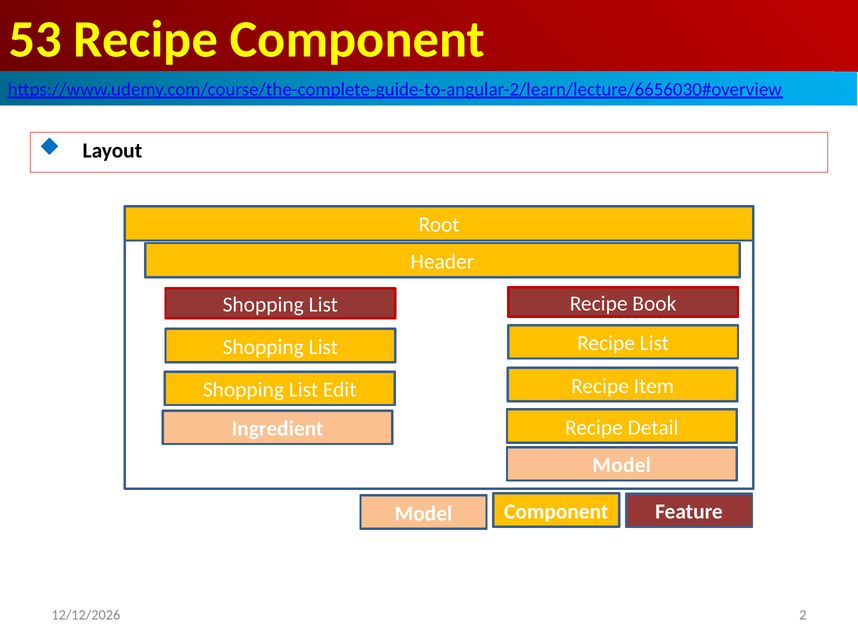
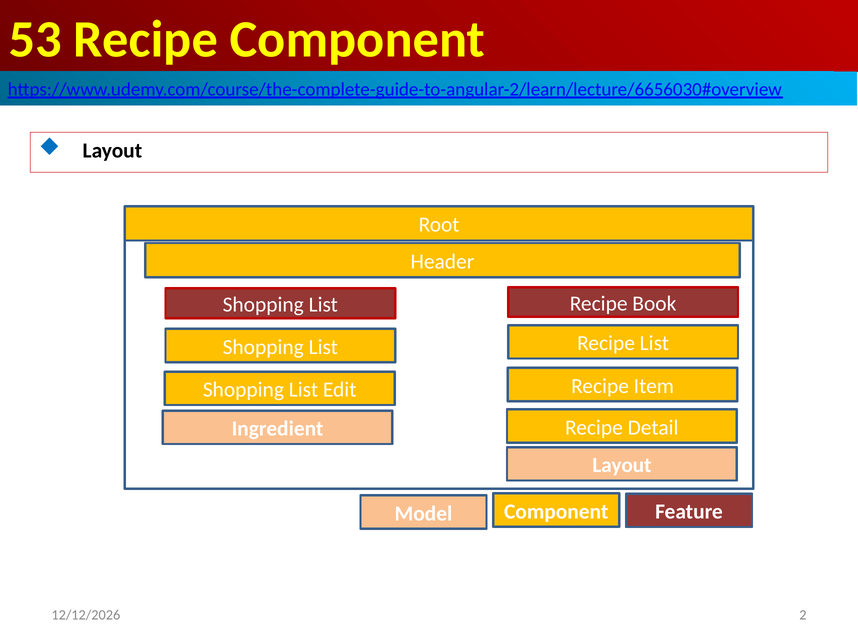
Model: Model -> Layout (622, 465)
